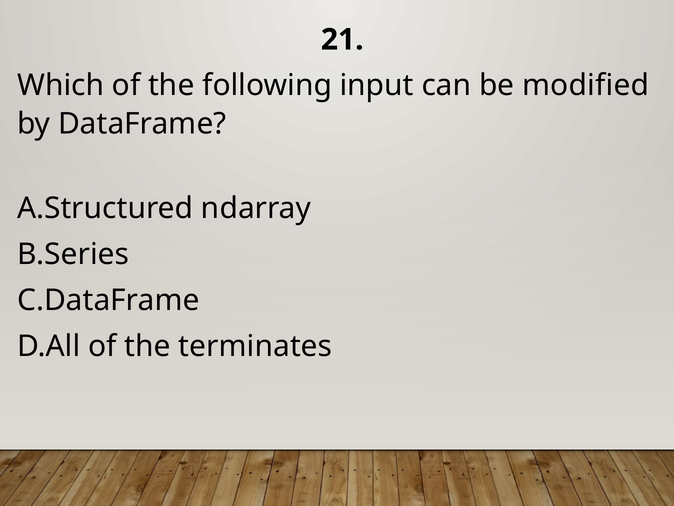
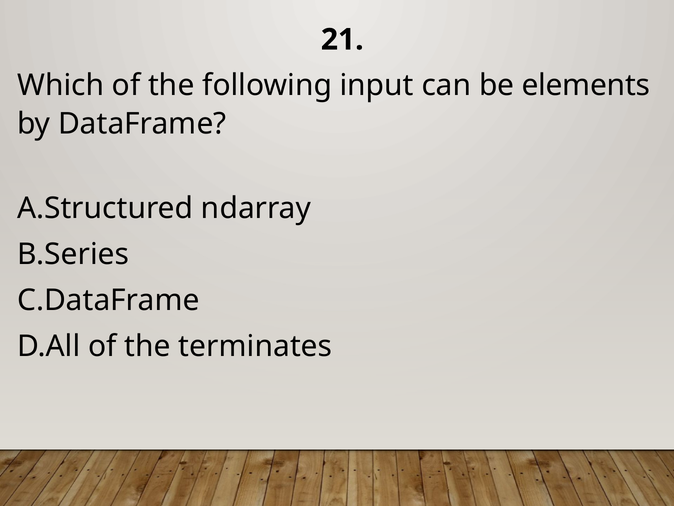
modified: modified -> elements (586, 86)
